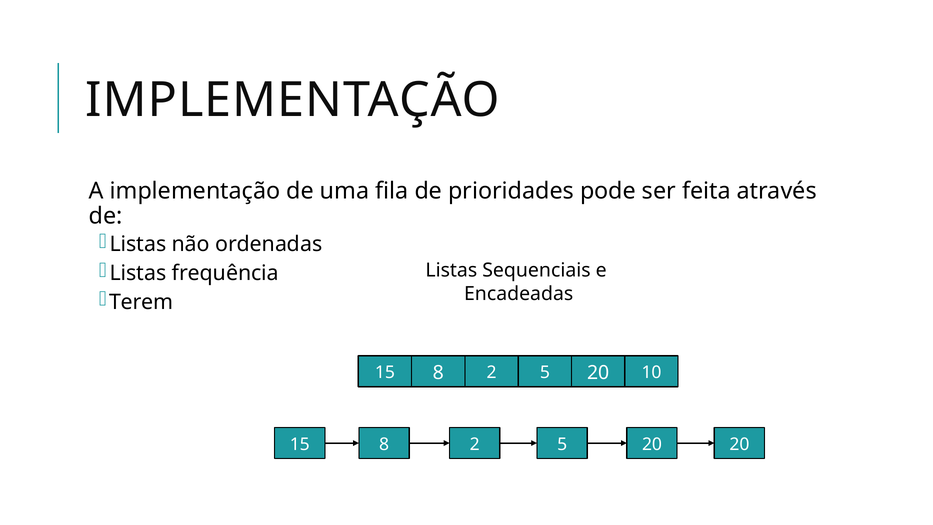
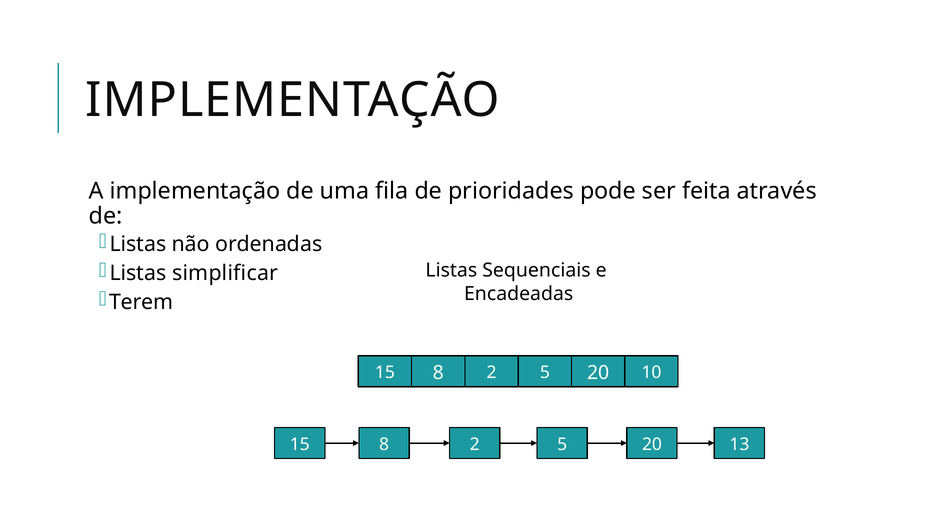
frequência: frequência -> simplificar (225, 273)
8 20: 20 -> 13 (739, 444)
